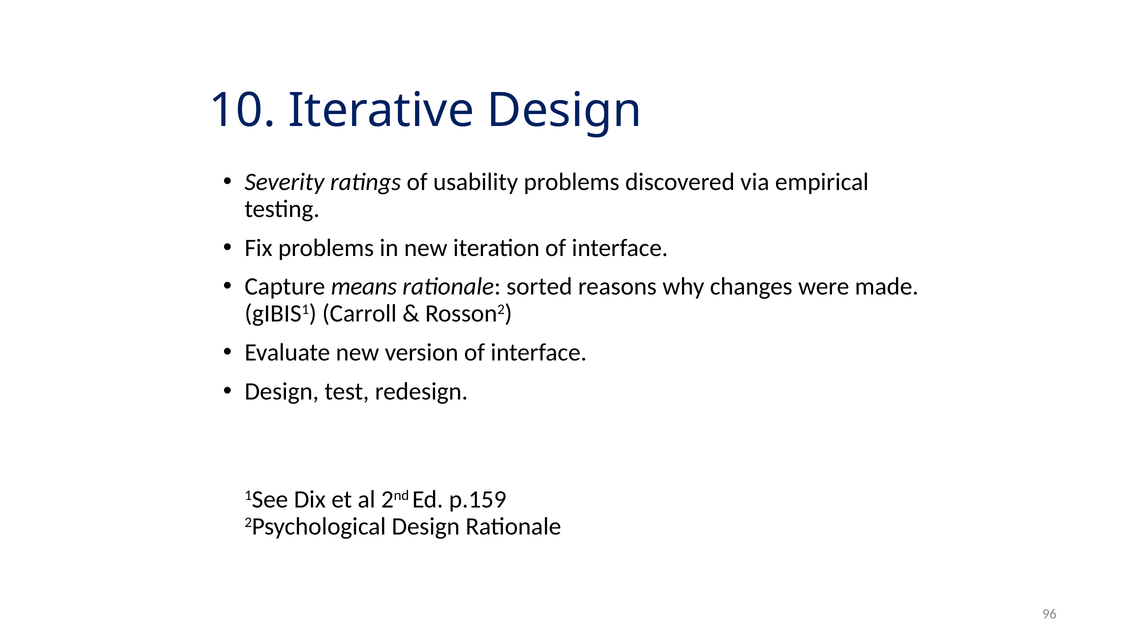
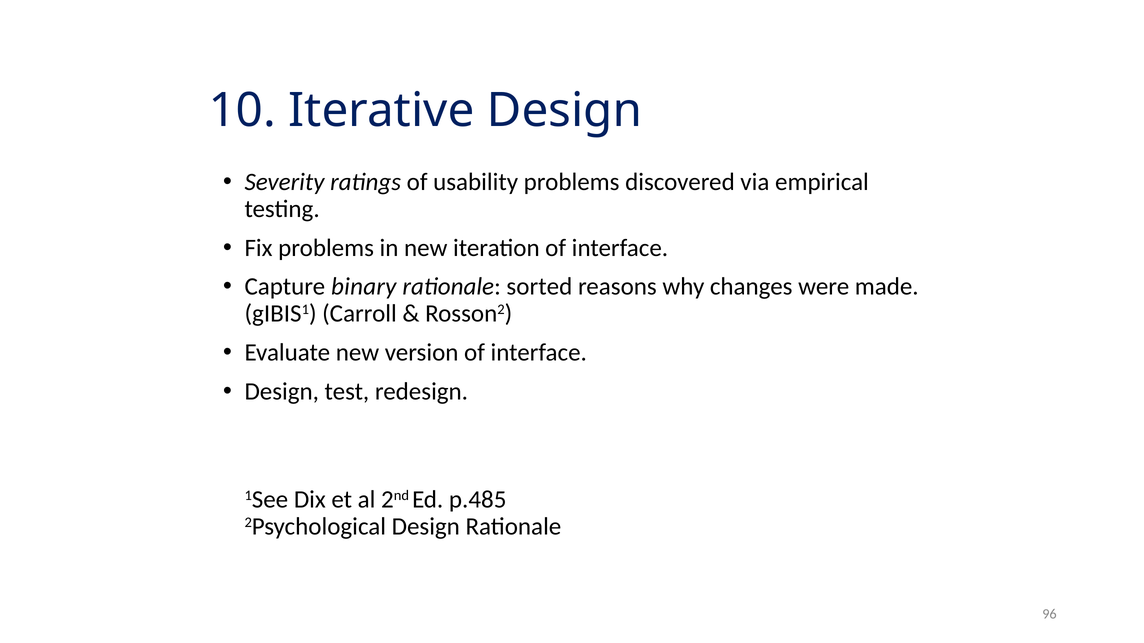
means: means -> binary (364, 287)
p.159: p.159 -> p.485 (478, 500)
